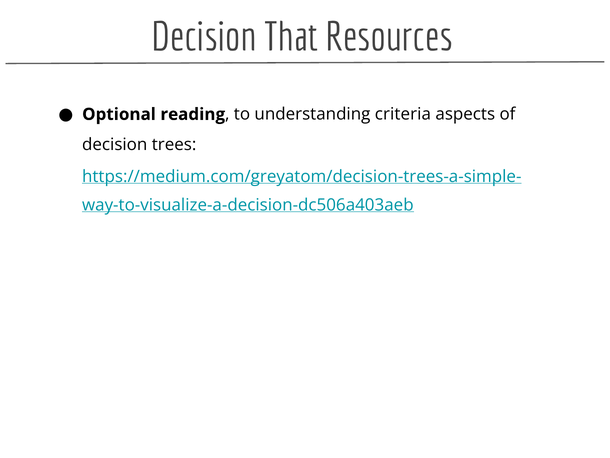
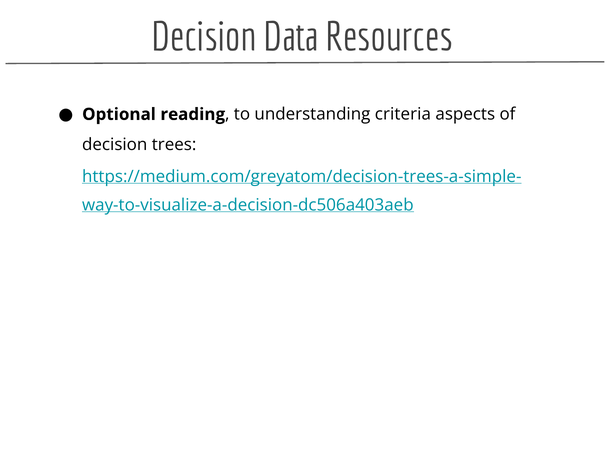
That: That -> Data (291, 37)
